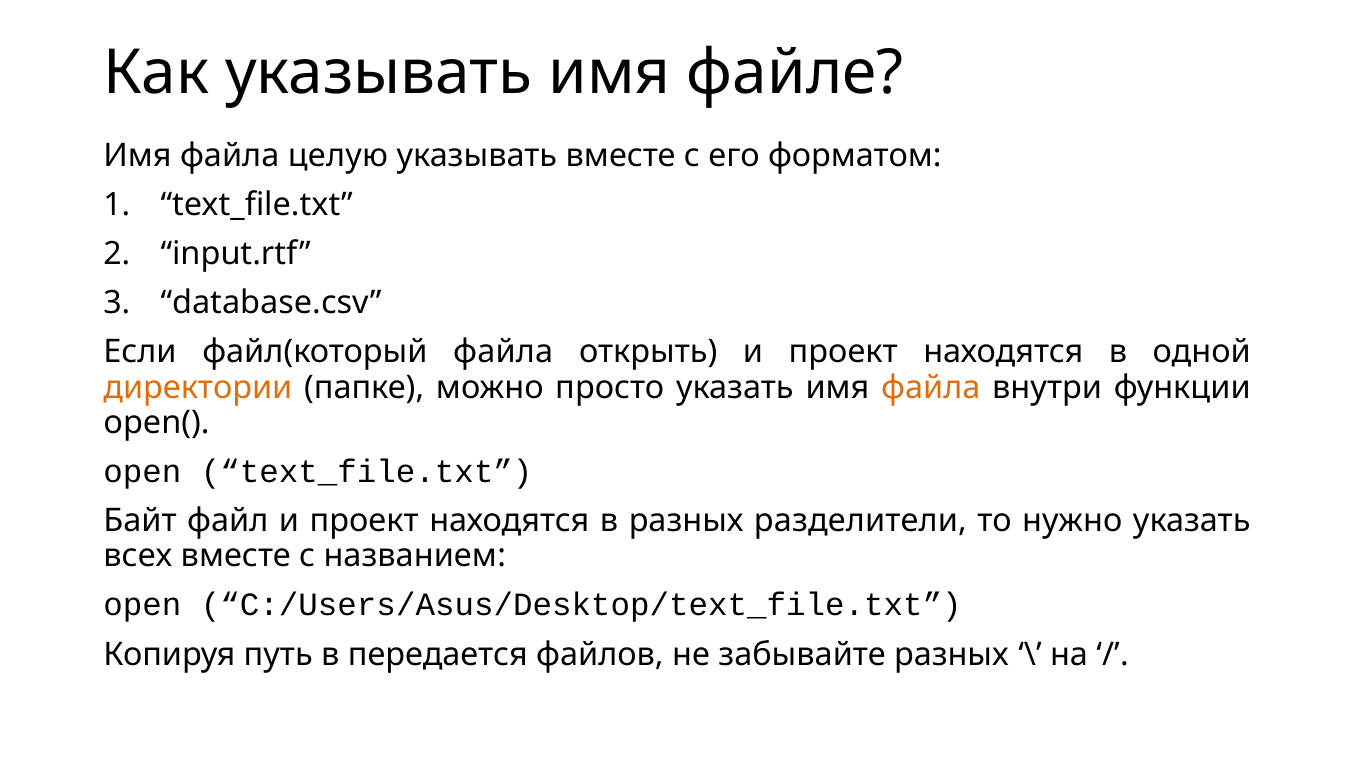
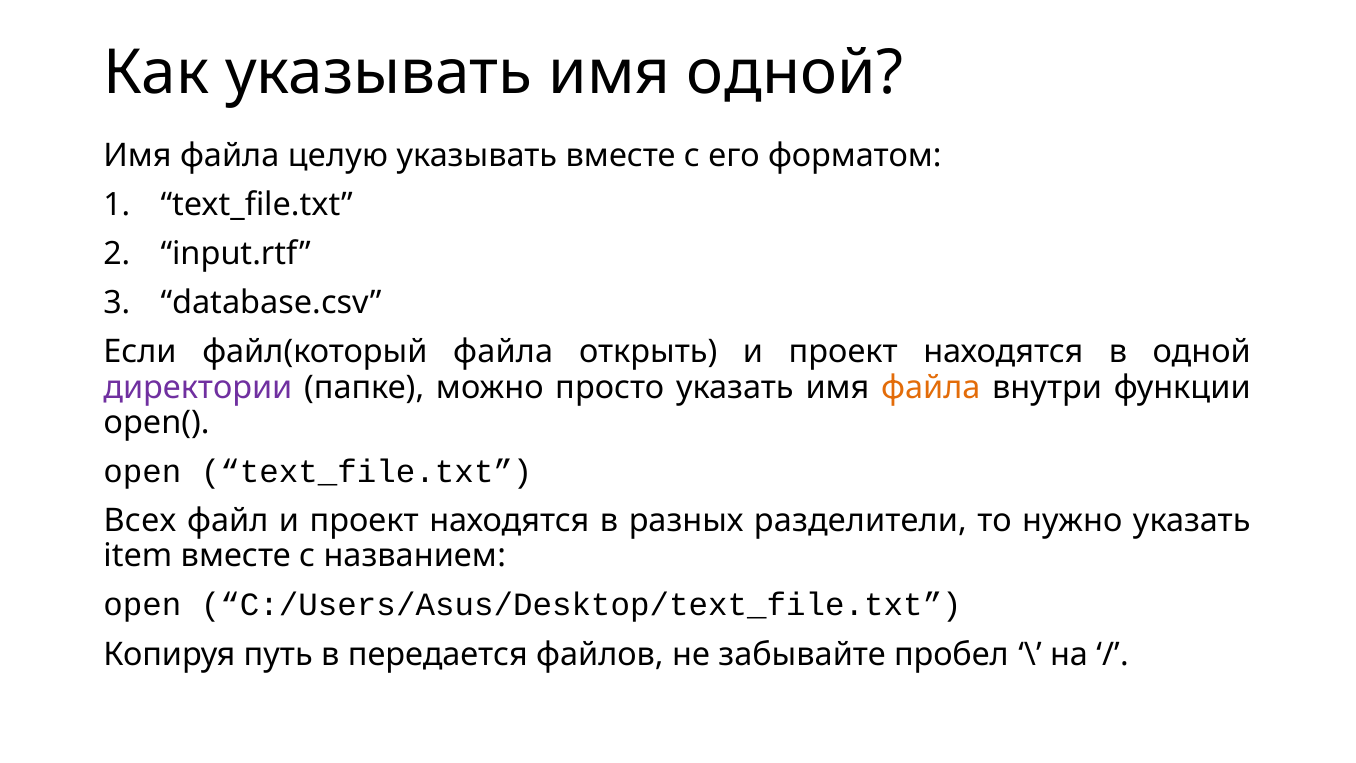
имя файле: файле -> одной (795, 73)
директории colour: orange -> purple (198, 387)
Байт: Байт -> Всех (140, 521)
всех: всех -> item (138, 556)
забывайте разных: разных -> пробел (951, 654)
